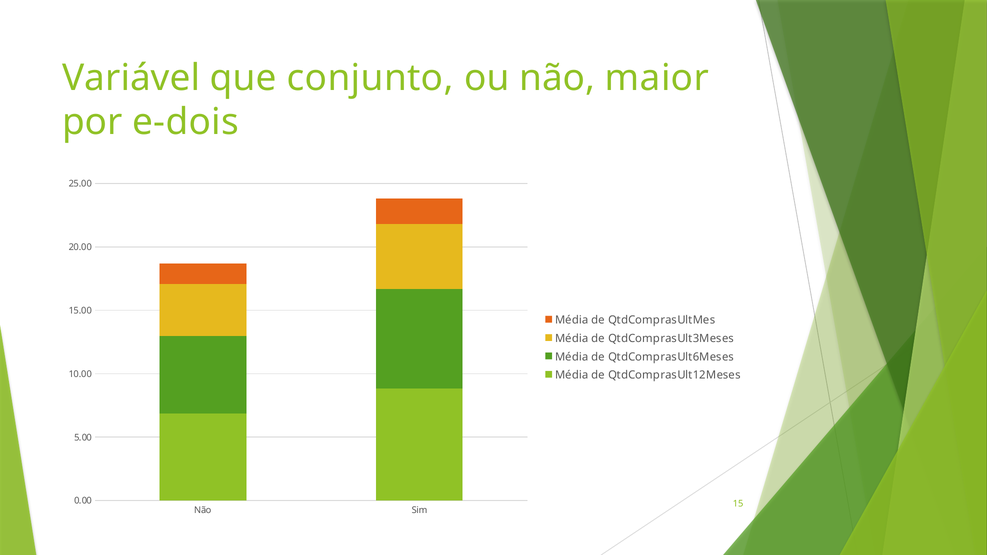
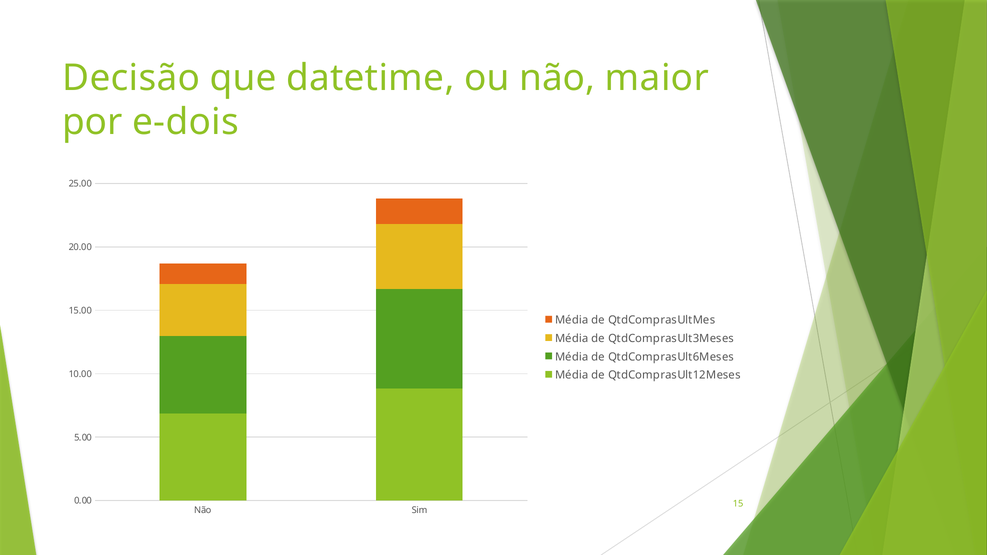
Variável: Variável -> Decisão (131, 78)
conjunto: conjunto -> datetime (370, 78)
